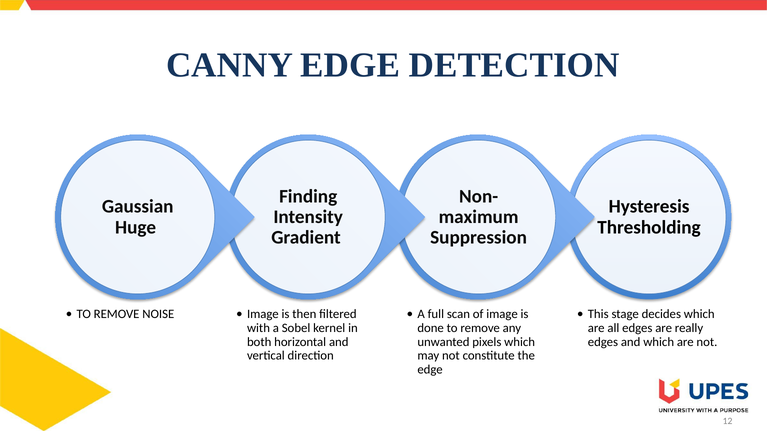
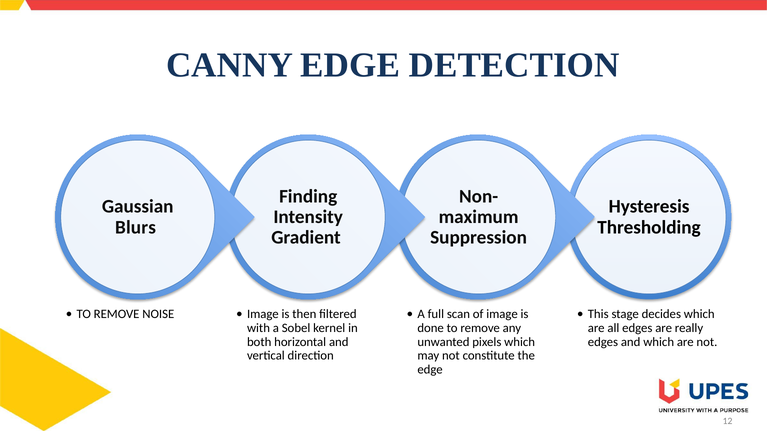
Huge: Huge -> Blurs (136, 227)
